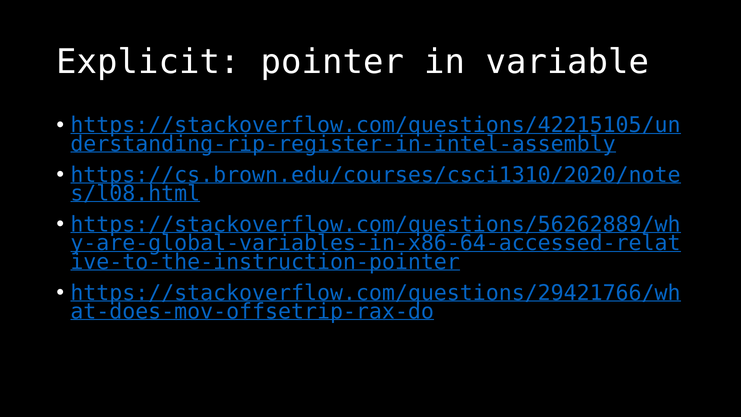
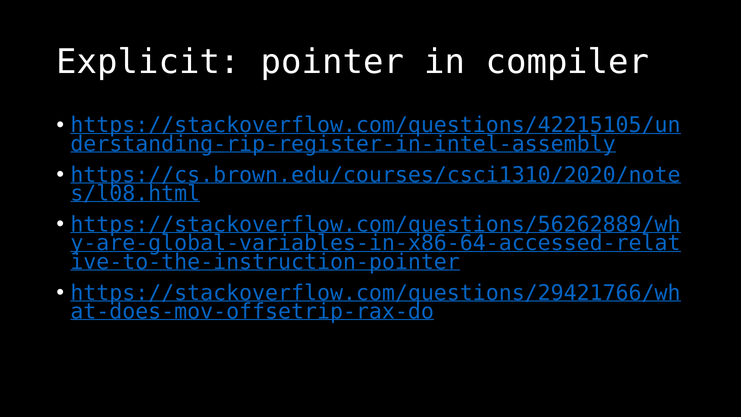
variable: variable -> compiler (567, 62)
